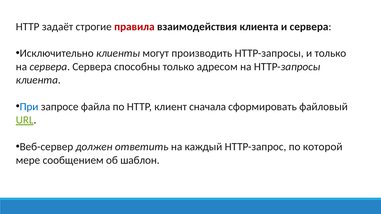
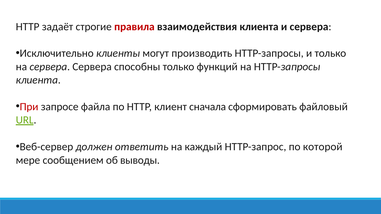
адресом: адресом -> функций (217, 67)
При colour: blue -> red (29, 107)
шаблон: шаблон -> выводы (140, 160)
